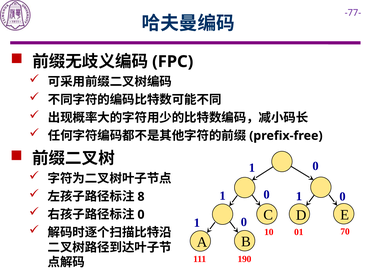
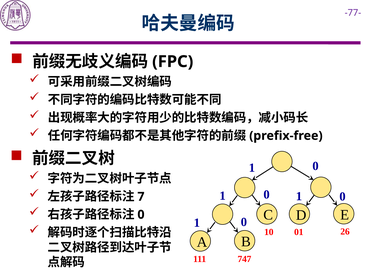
8: 8 -> 7 (141, 197)
70: 70 -> 26 (345, 231)
190: 190 -> 747 (244, 259)
